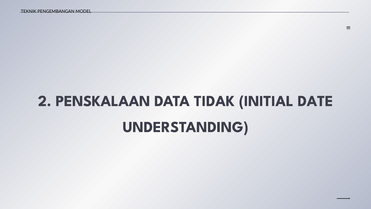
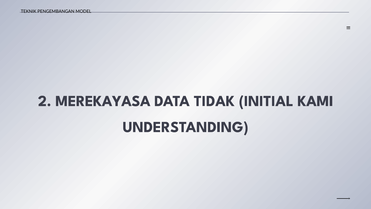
PENSKALAAN: PENSKALAAN -> MEREKAYASA (103, 101)
DATE: DATE -> KAMI (315, 101)
